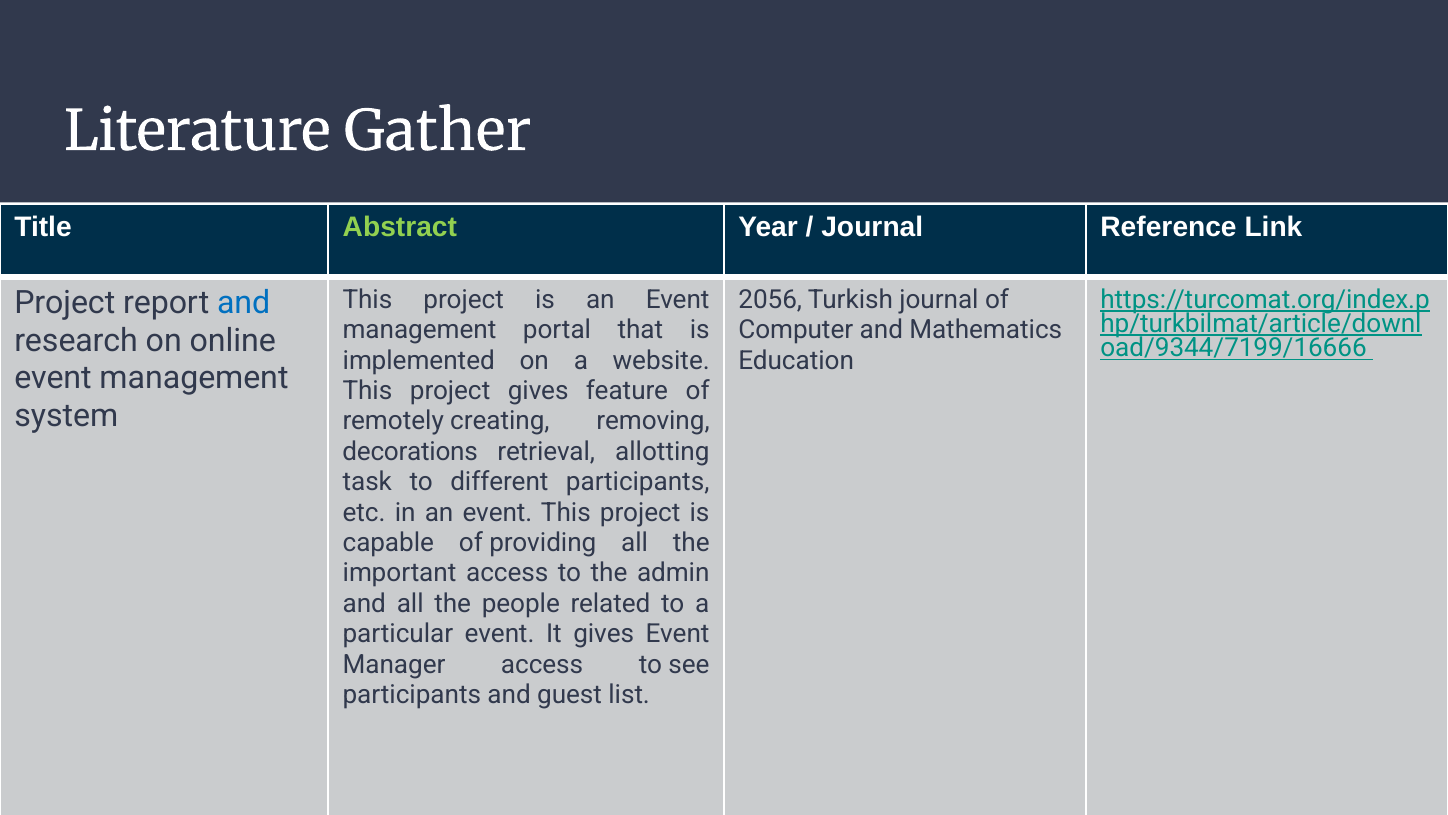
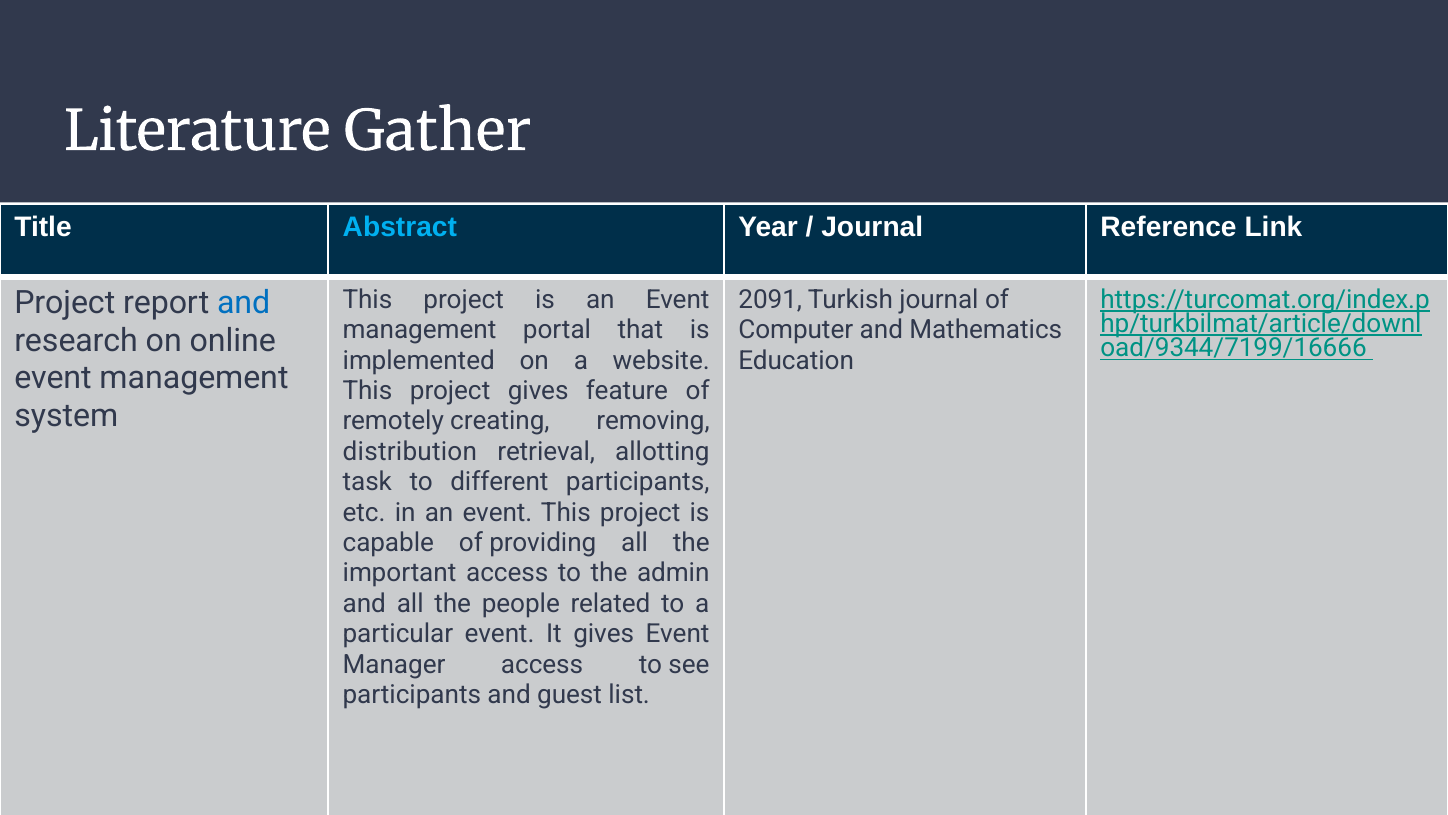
Abstract colour: light green -> light blue (400, 227)
2056: 2056 -> 2091 (770, 300)
decorations: decorations -> distribution (410, 451)
